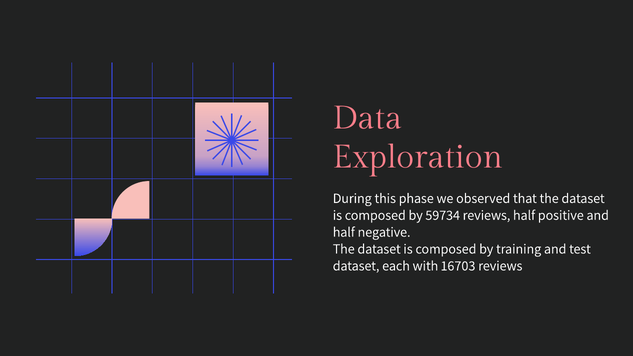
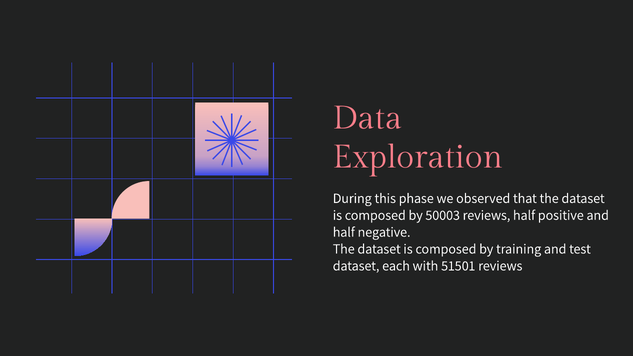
59734: 59734 -> 50003 (443, 215)
16703: 16703 -> 51501 (458, 266)
